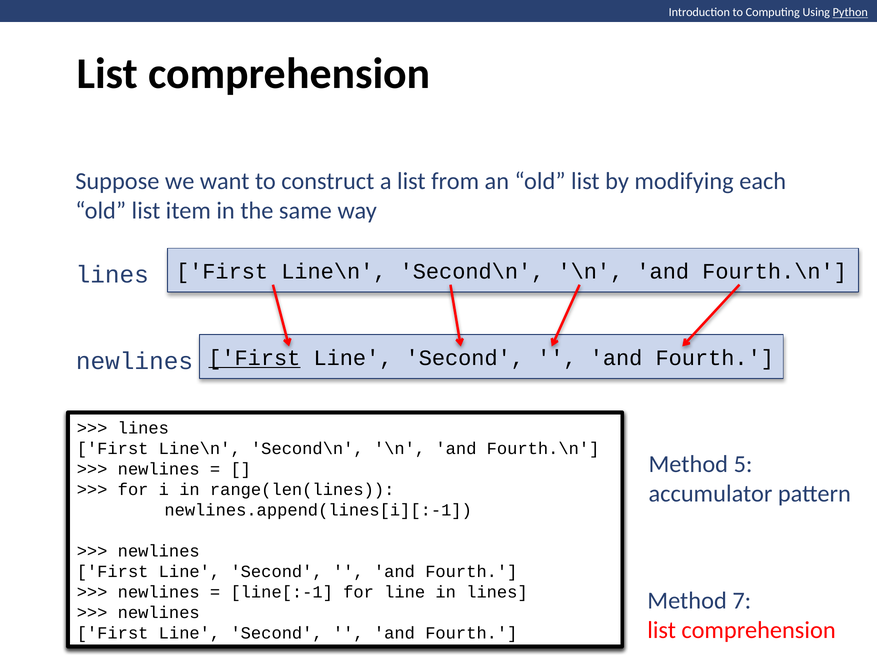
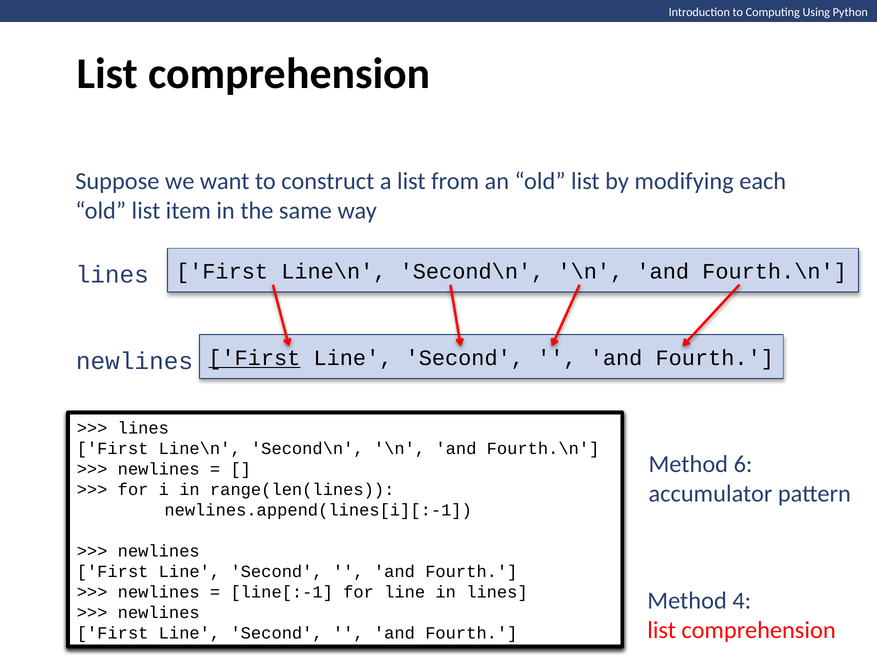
Python underline: present -> none (850, 12)
5: 5 -> 6 (743, 464)
7: 7 -> 4 (742, 601)
